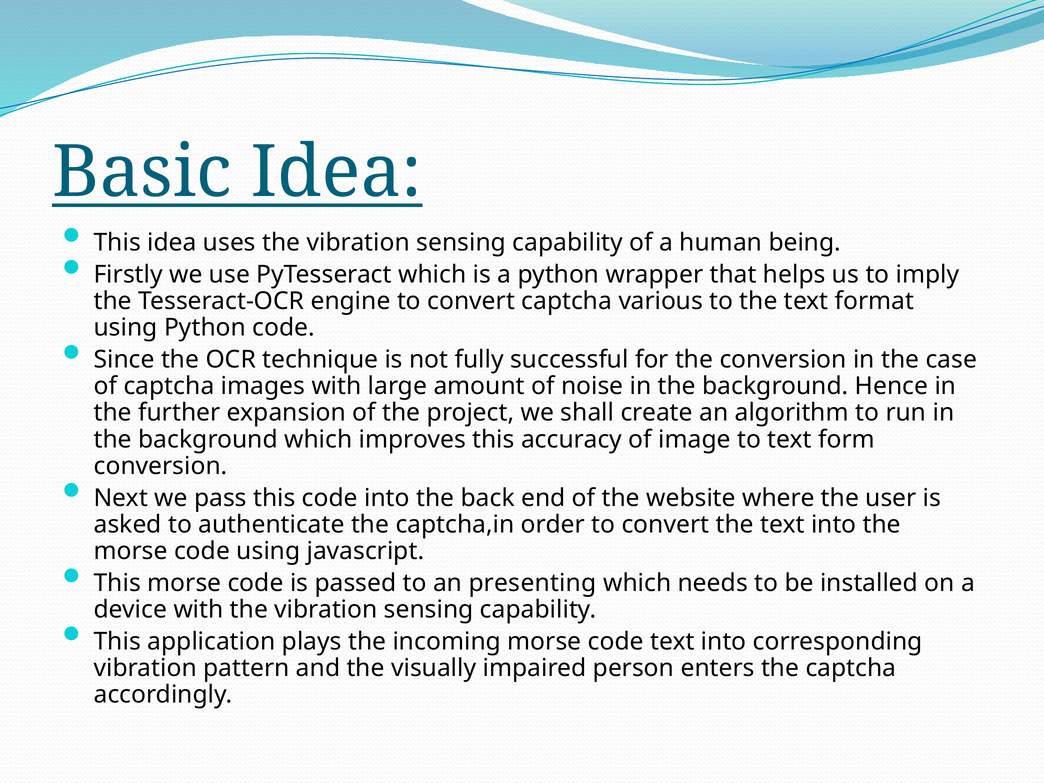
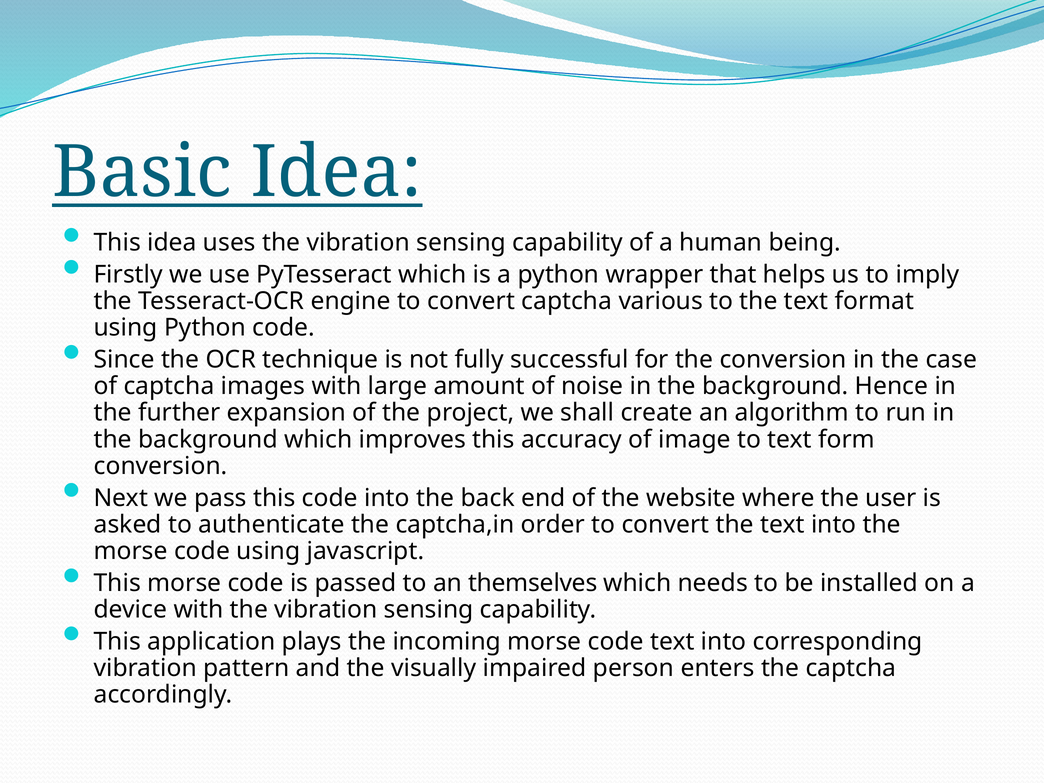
presenting: presenting -> themselves (533, 583)
